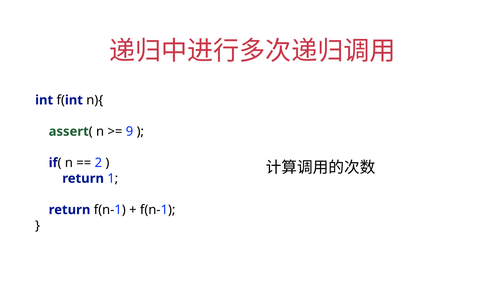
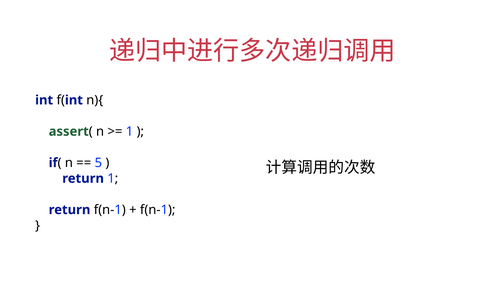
9: 9 -> 1 (130, 131)
2: 2 -> 5 (98, 162)
